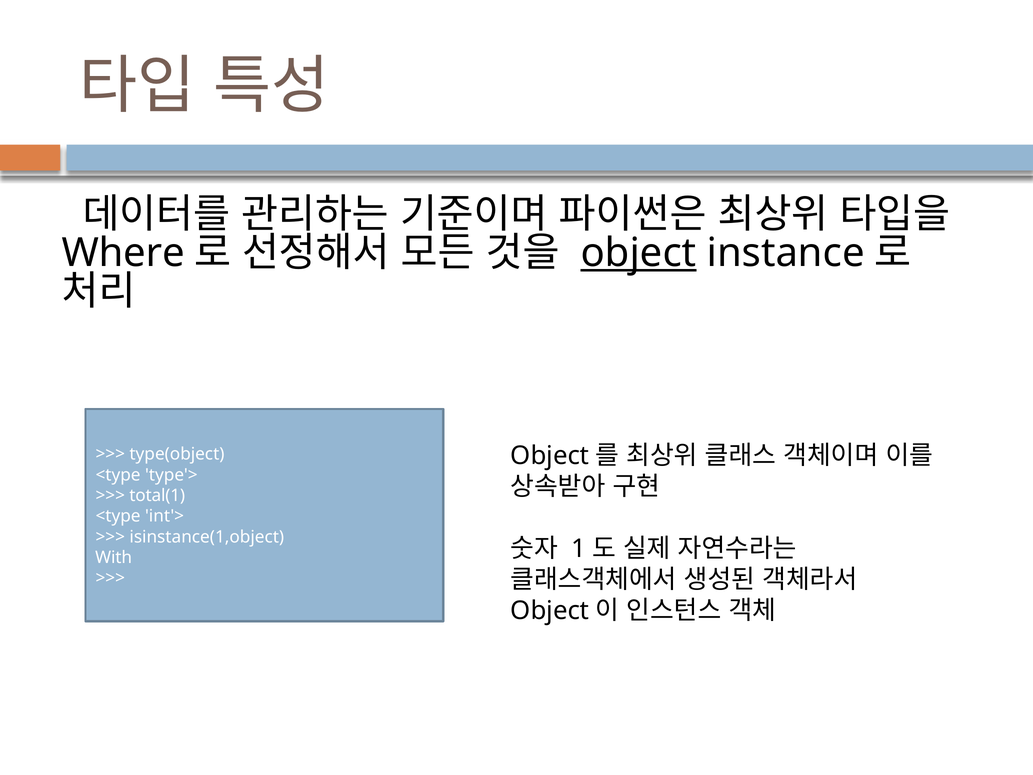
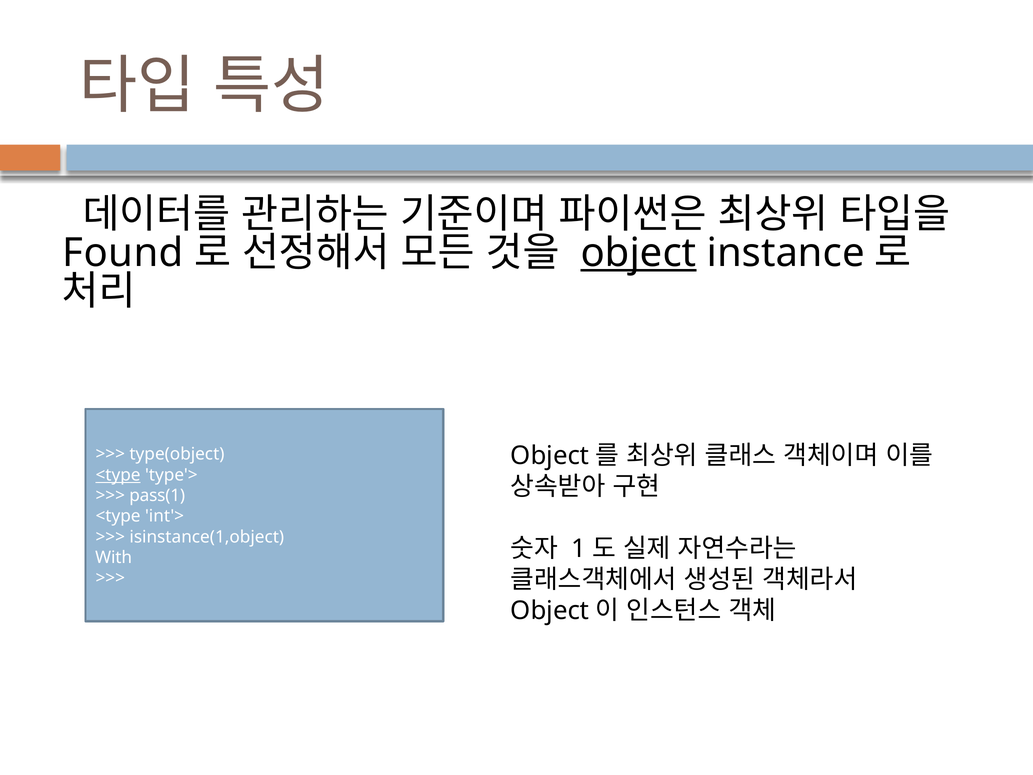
Where: Where -> Found (123, 253)
<type underline: none -> present (118, 475)
total(1: total(1 -> pass(1 (157, 495)
